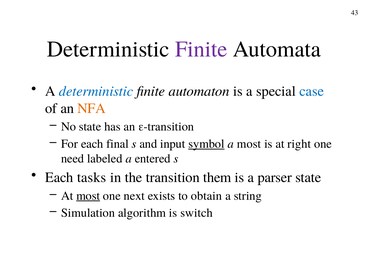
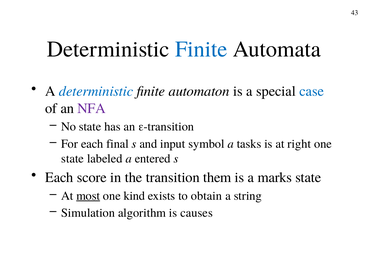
Finite colour: purple -> blue (201, 49)
NFA colour: orange -> purple (91, 108)
symbol underline: present -> none (206, 144)
a most: most -> tasks (249, 144)
need: need -> state (73, 158)
tasks: tasks -> score (92, 177)
parser: parser -> marks (275, 177)
next: next -> kind (134, 196)
switch: switch -> causes (197, 213)
